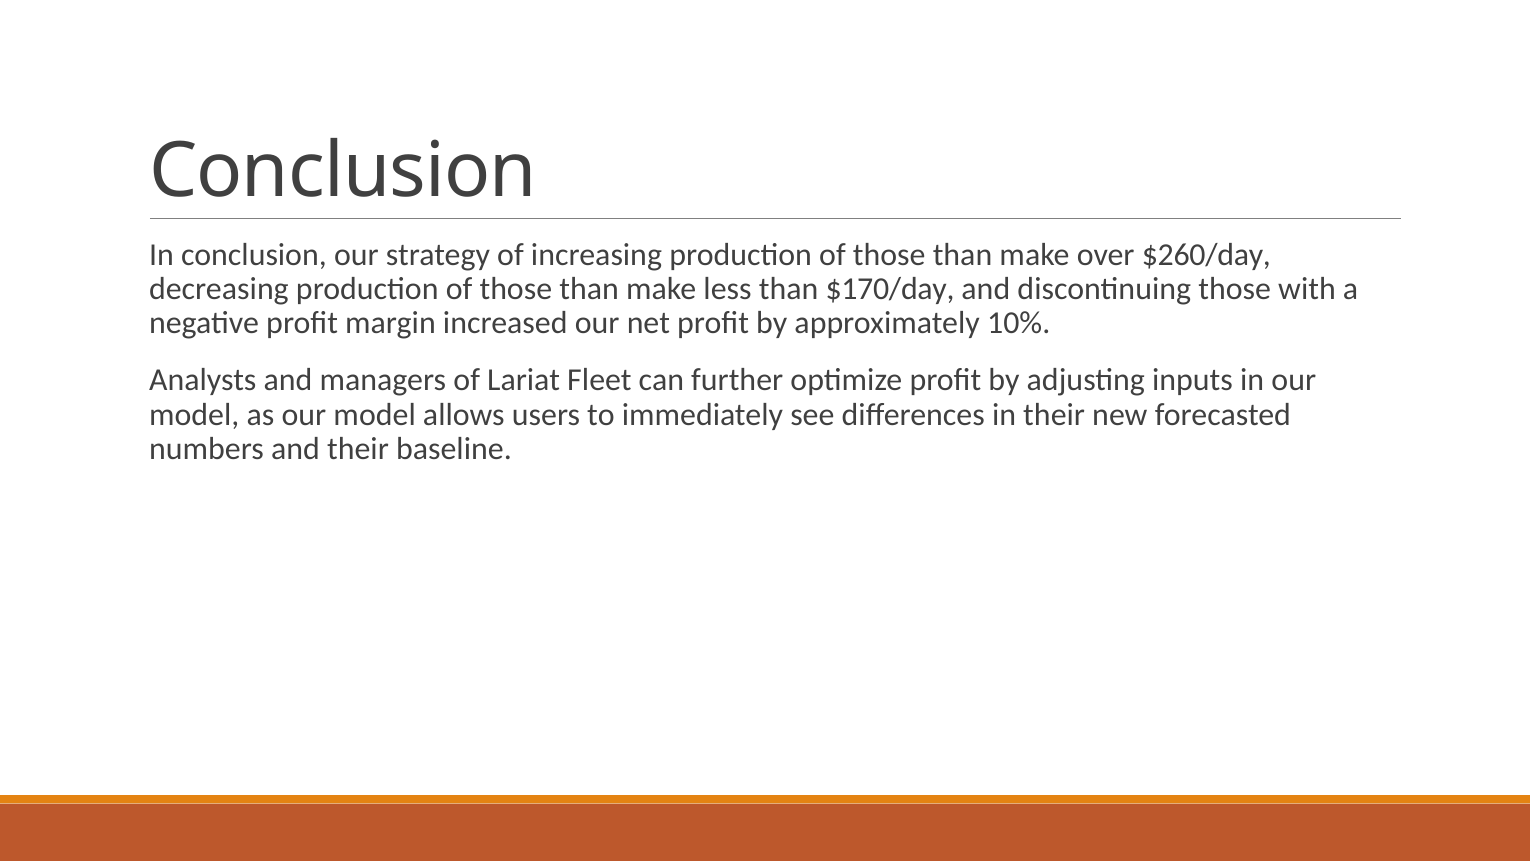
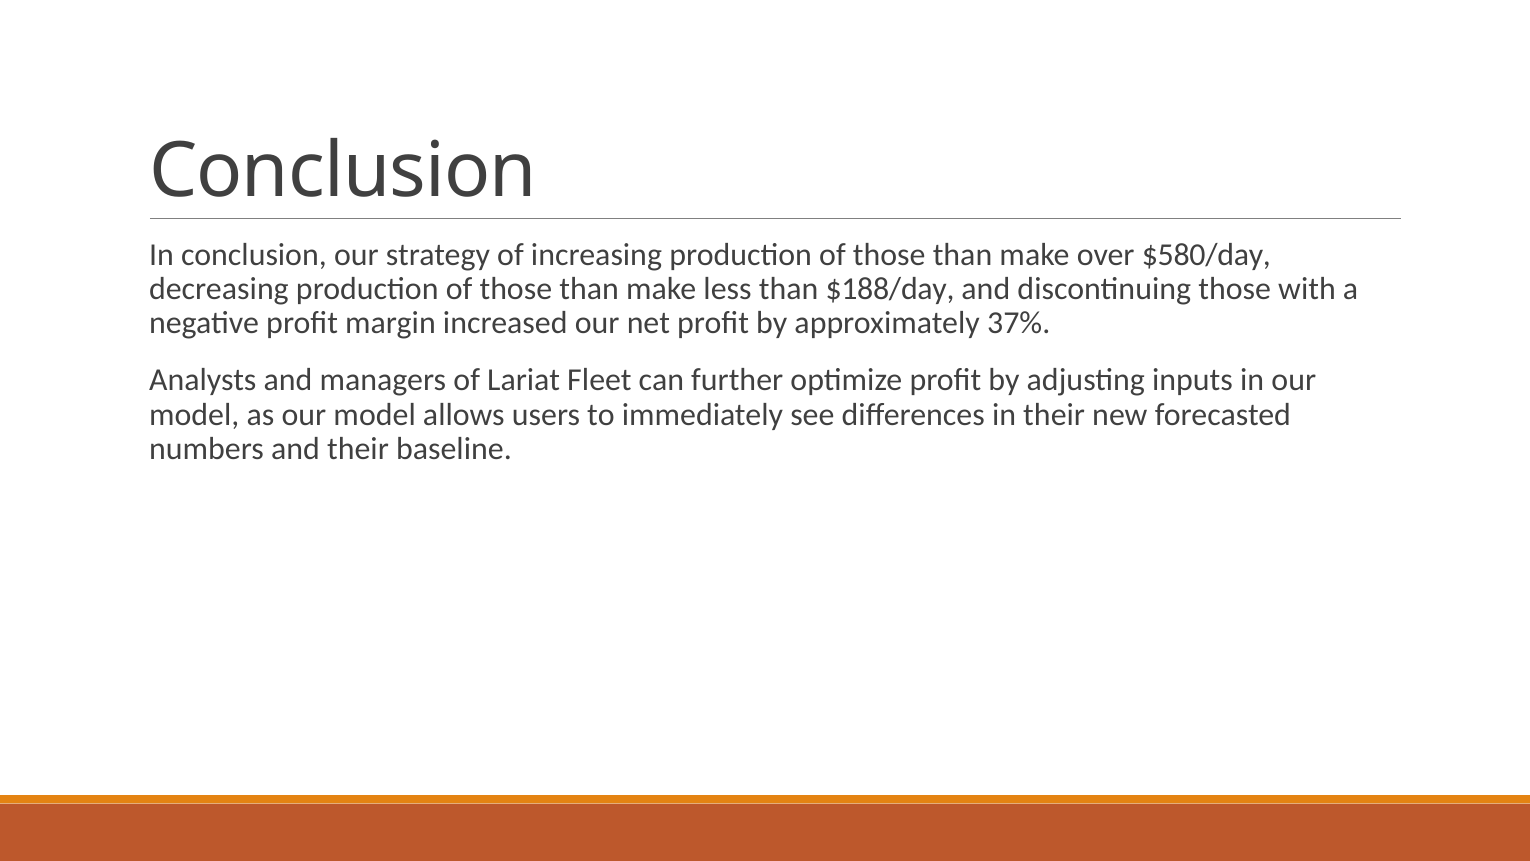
$260/day: $260/day -> $580/day (1206, 254)
$170/day: $170/day -> $188/day (890, 289)
10%: 10% -> 37% (1019, 323)
